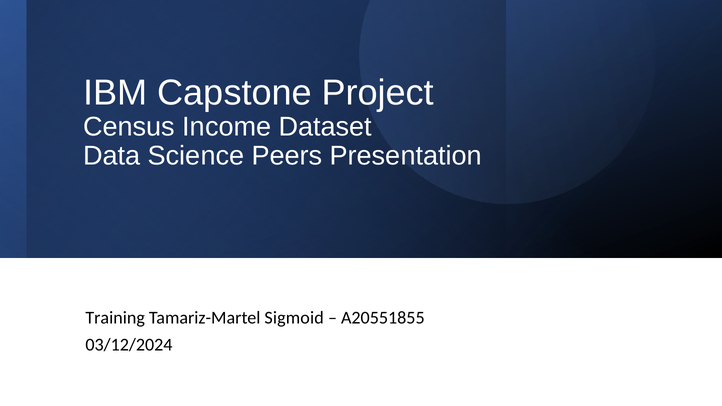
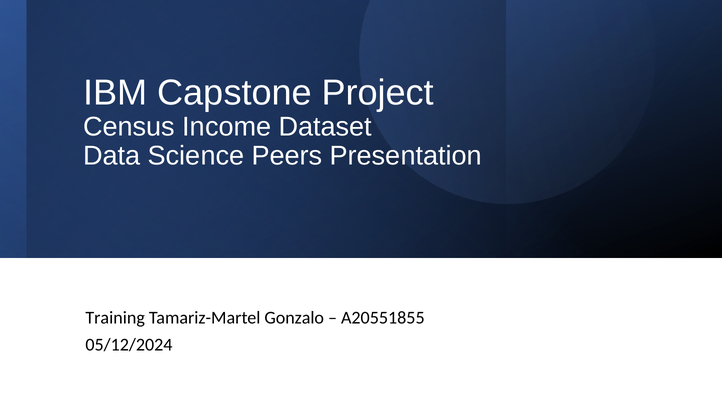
Sigmoid: Sigmoid -> Gonzalo (294, 318)
03/12/2024: 03/12/2024 -> 05/12/2024 (129, 345)
